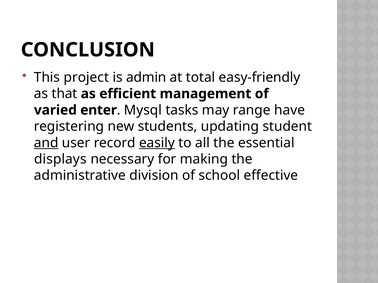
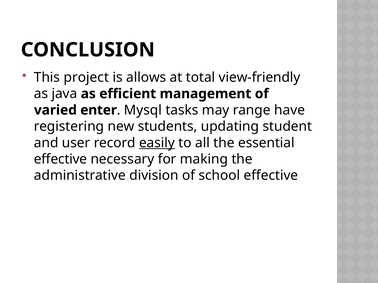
admin: admin -> allows (146, 78)
easy-friendly: easy-friendly -> view-friendly (260, 78)
that: that -> java (64, 94)
and underline: present -> none (46, 143)
displays: displays -> effective (61, 159)
